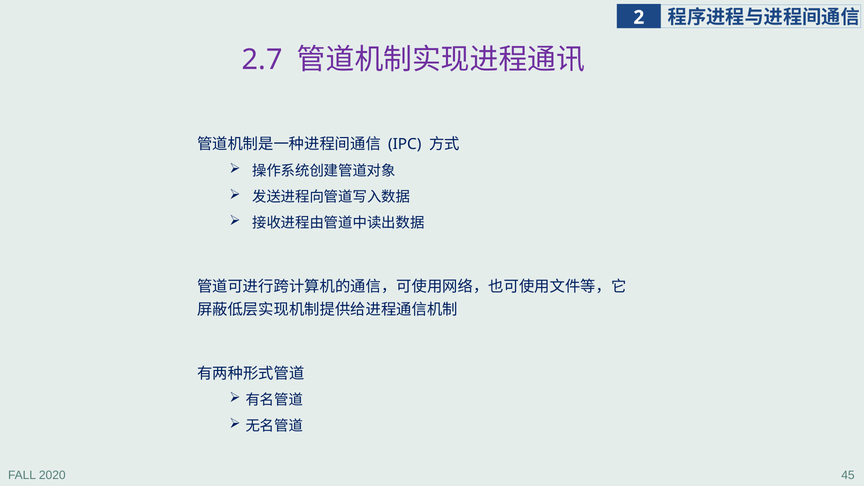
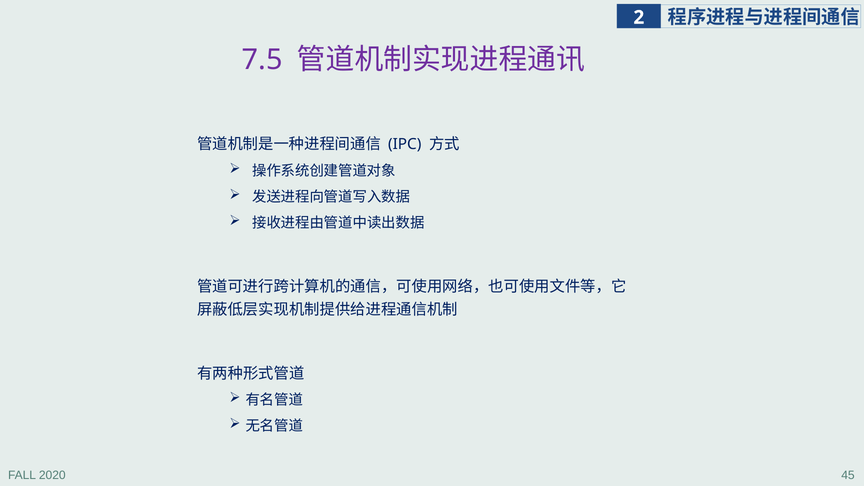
2.7: 2.7 -> 7.5 (262, 60)
